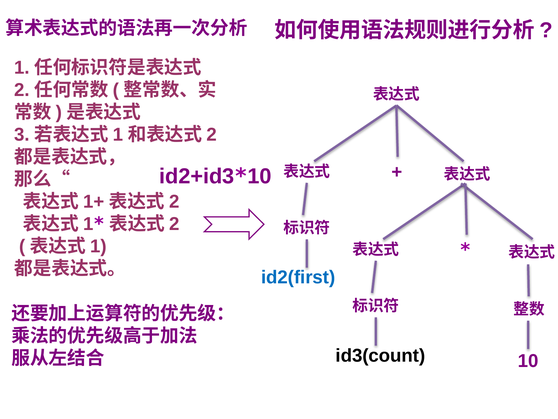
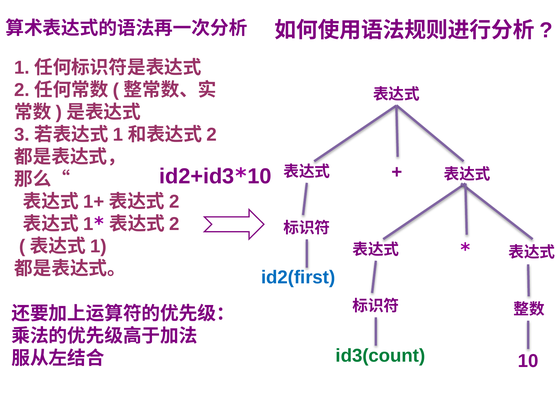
id3(count colour: black -> green (380, 355)
